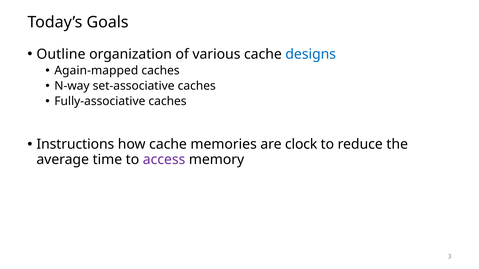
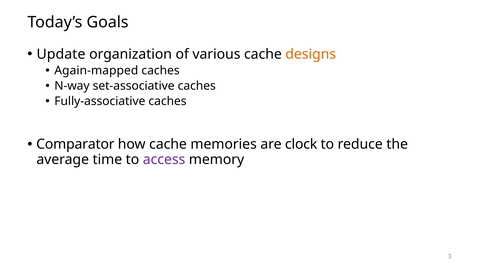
Outline: Outline -> Update (61, 54)
designs colour: blue -> orange (311, 54)
Instructions: Instructions -> Comparator (75, 145)
